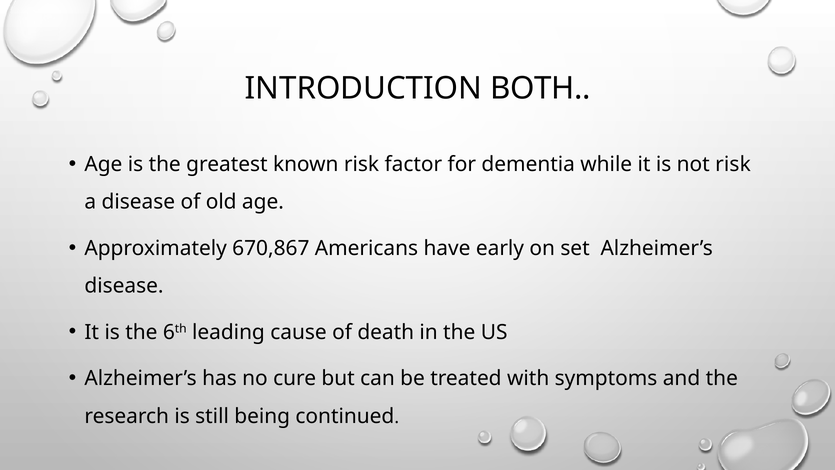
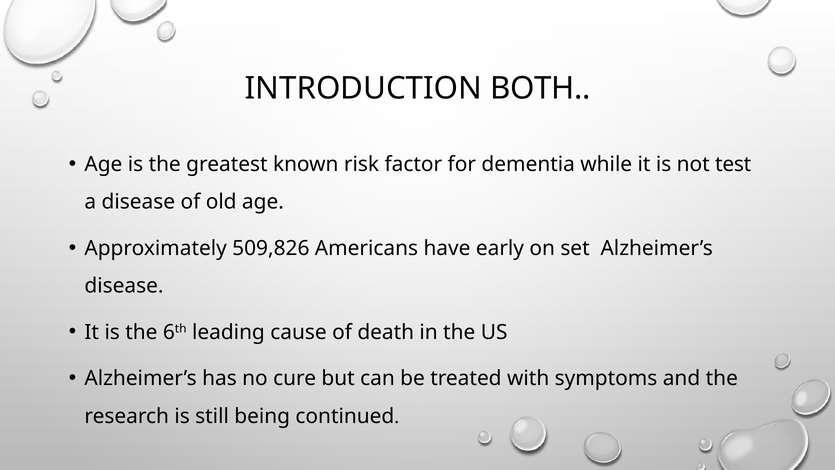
not risk: risk -> test (733, 164)
670,867: 670,867 -> 509,826 (271, 248)
